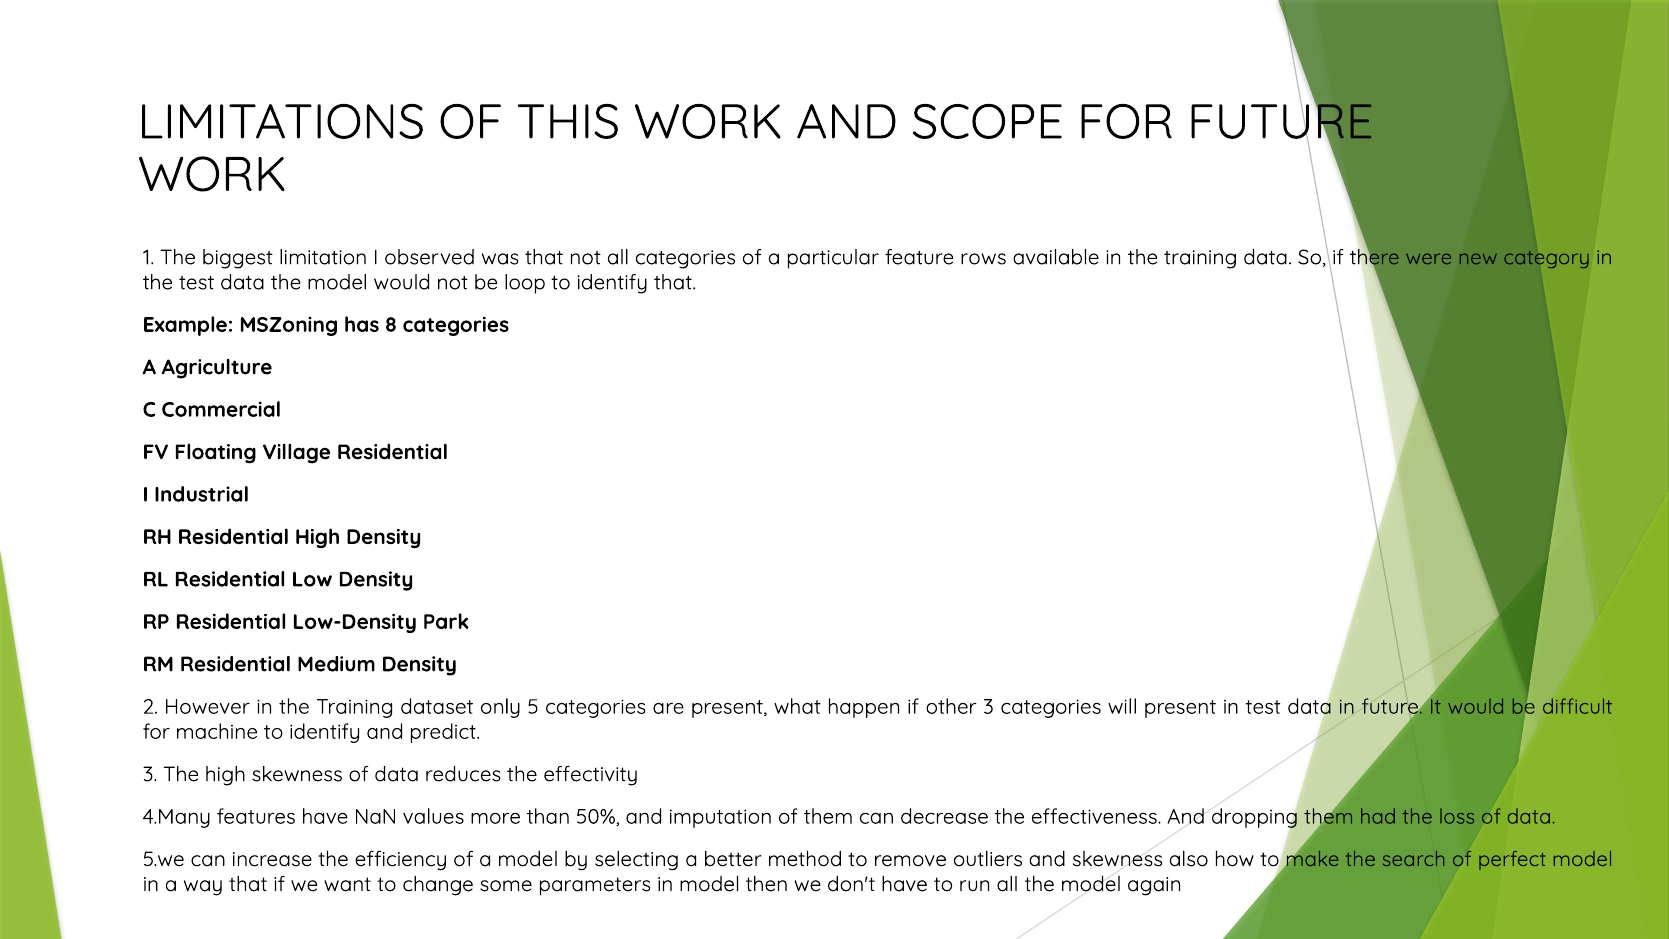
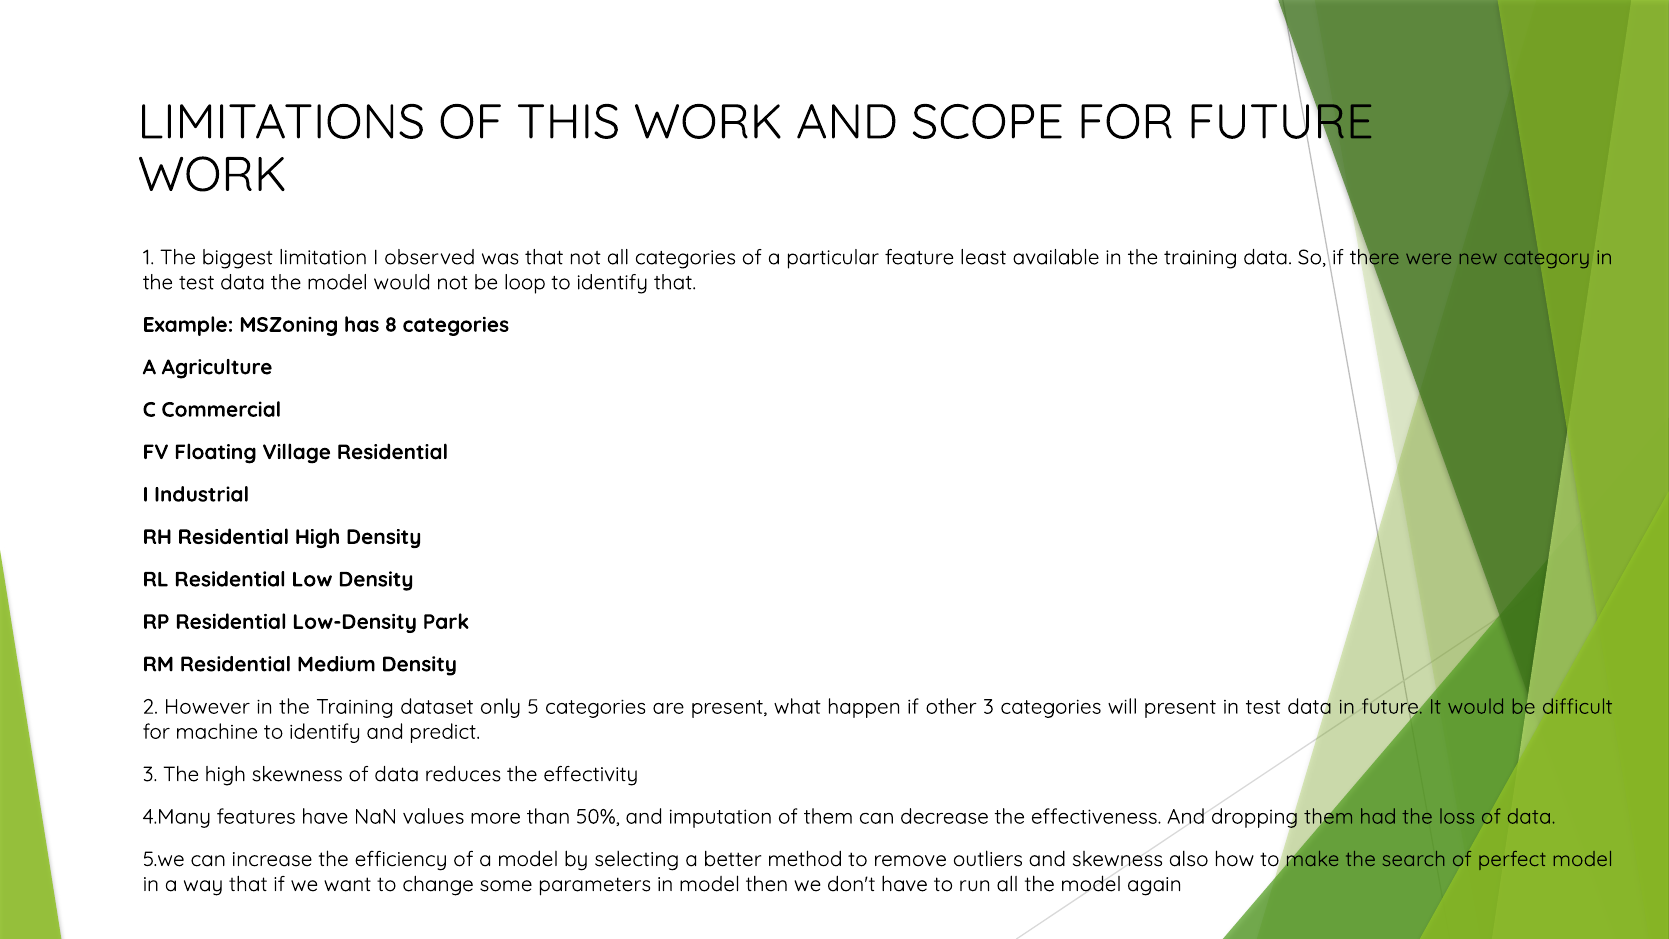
rows: rows -> least (983, 257)
